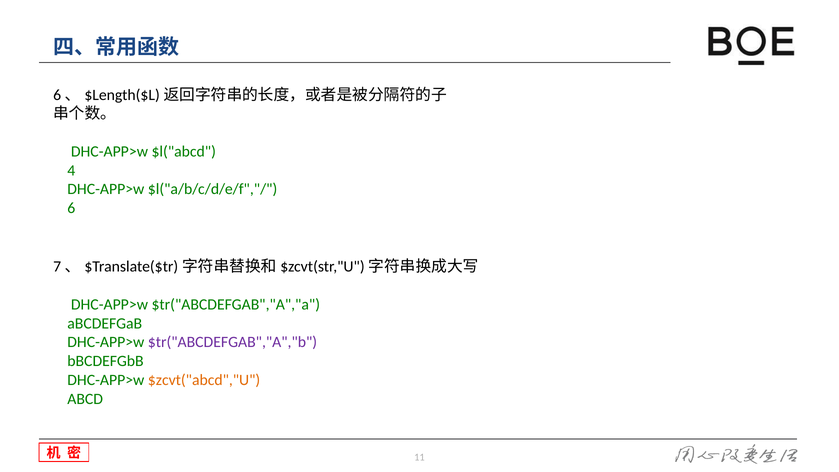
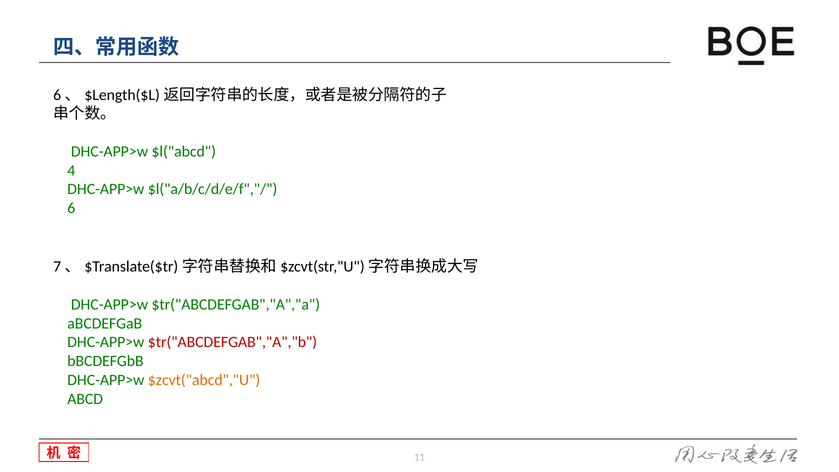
$tr("ABCDEFGAB","A","b colour: purple -> red (232, 342)
